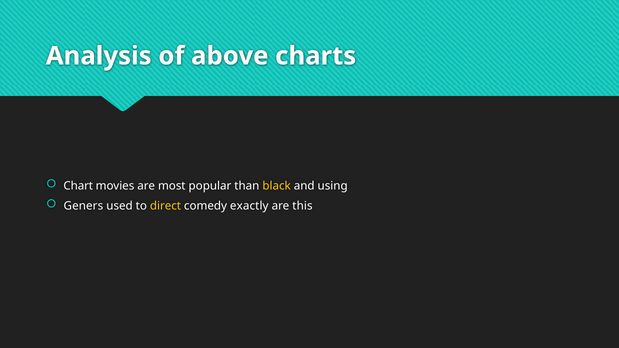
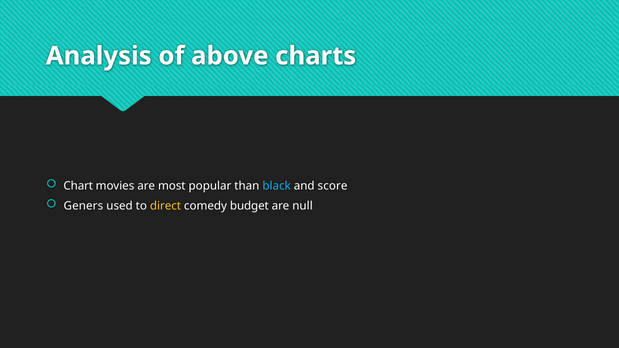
black colour: yellow -> light blue (277, 186)
using: using -> score (333, 186)
exactly: exactly -> budget (249, 206)
this: this -> null (303, 206)
